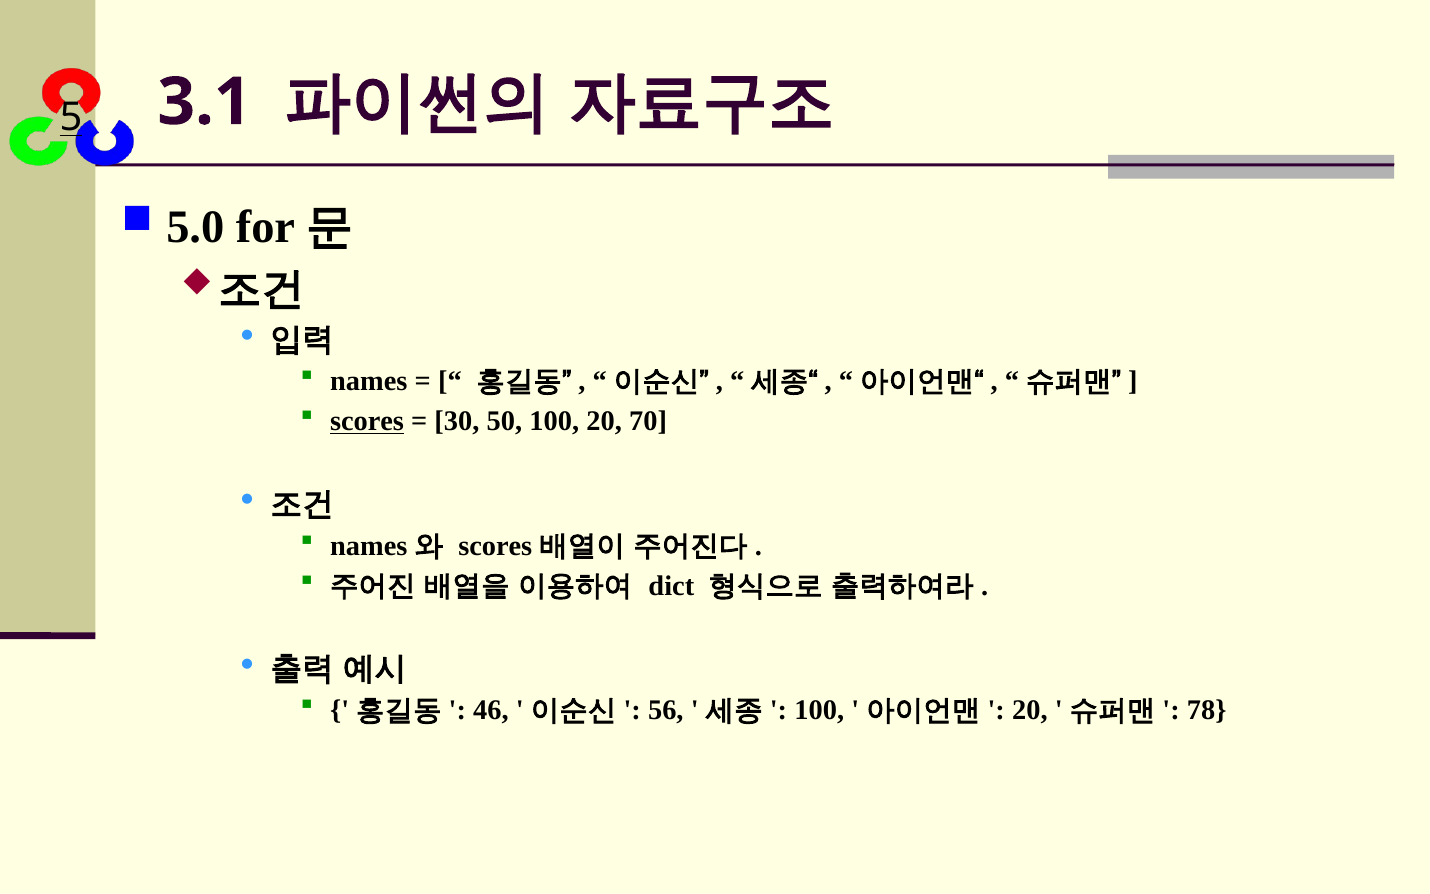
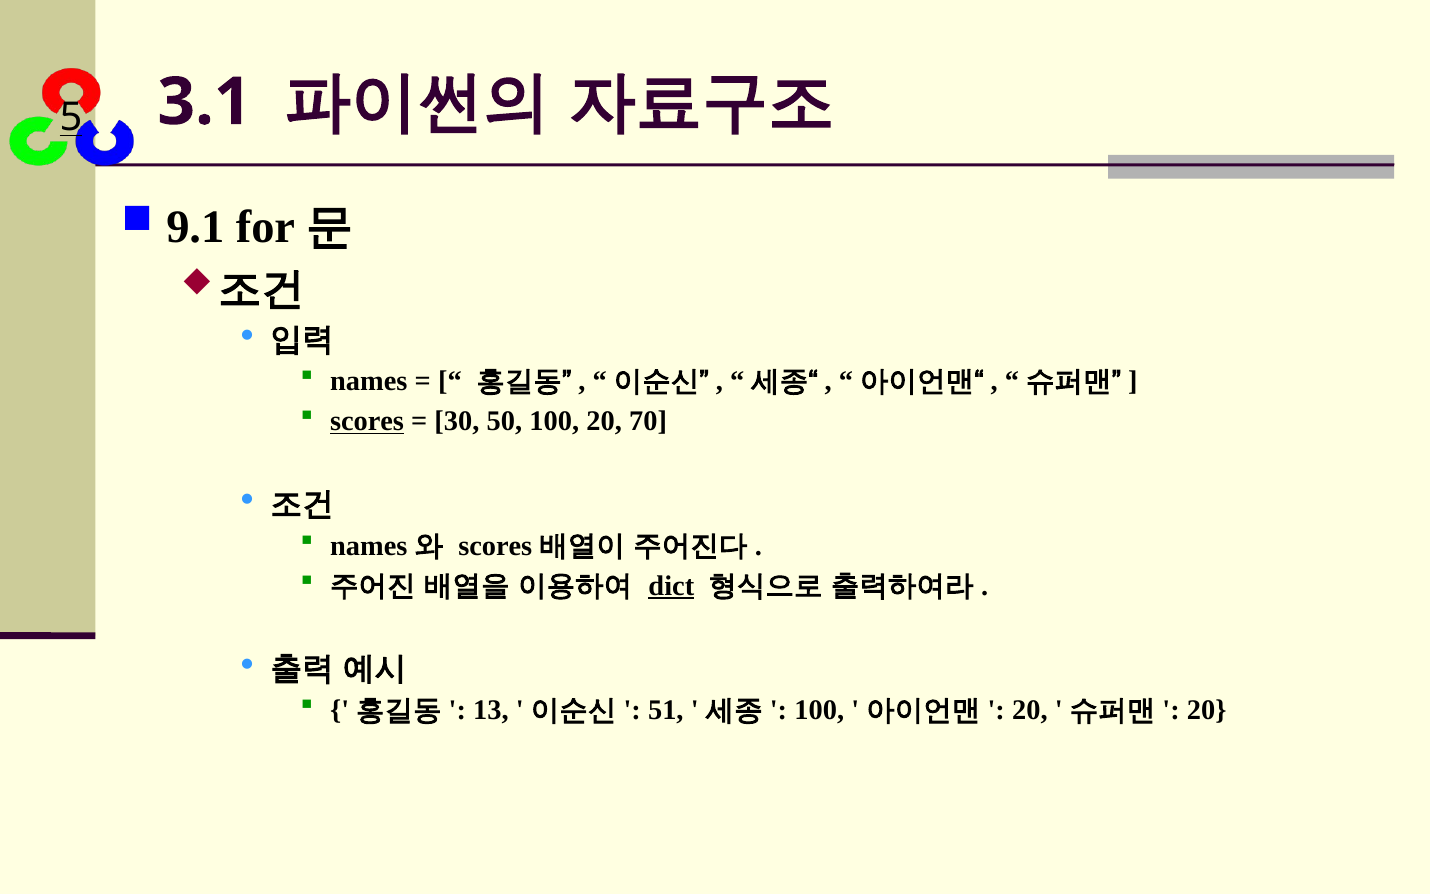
5.0: 5.0 -> 9.1 (195, 227)
dict underline: none -> present (671, 586)
46: 46 -> 13 (491, 710)
56: 56 -> 51 (666, 710)
78: 78 -> 20 (1207, 710)
